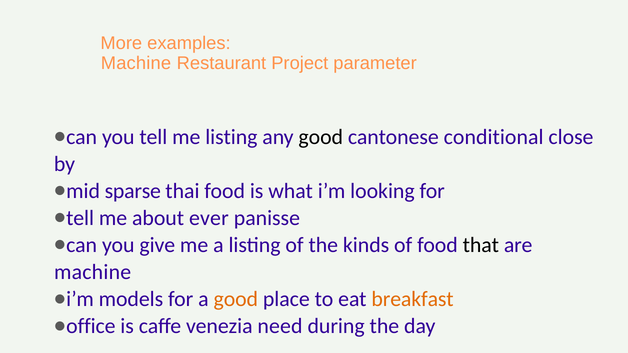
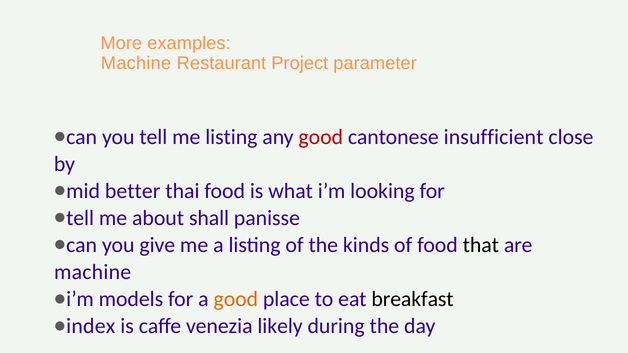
good colour: black -> red (321, 137)
conditional: conditional -> insufficient (494, 137)
sparse: sparse -> better (133, 191)
ever: ever -> shall (209, 218)
breakfast colour: orange -> black (413, 299)
office: office -> index (91, 326)
need: need -> likely (280, 326)
